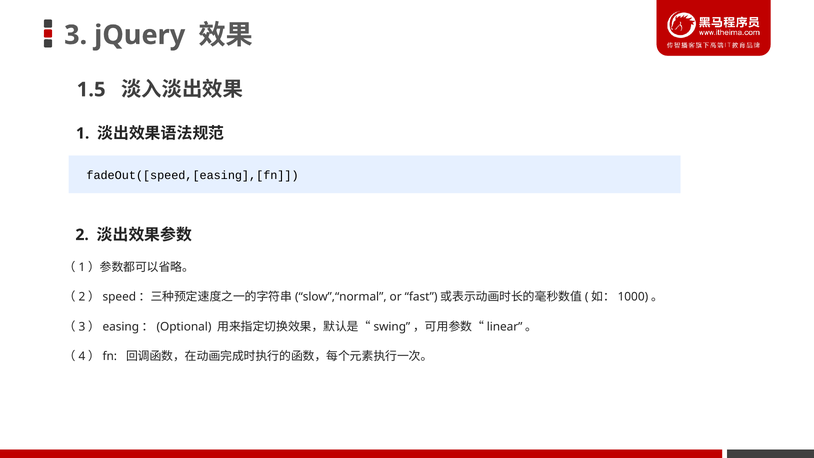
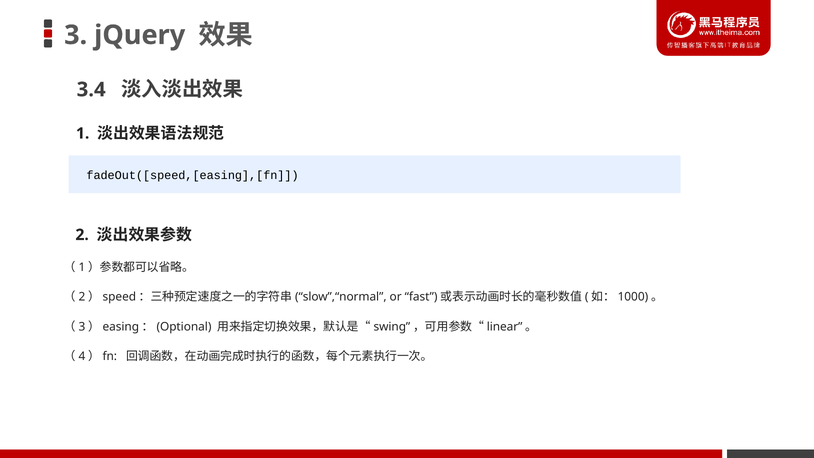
1.5: 1.5 -> 3.4 (91, 90)
